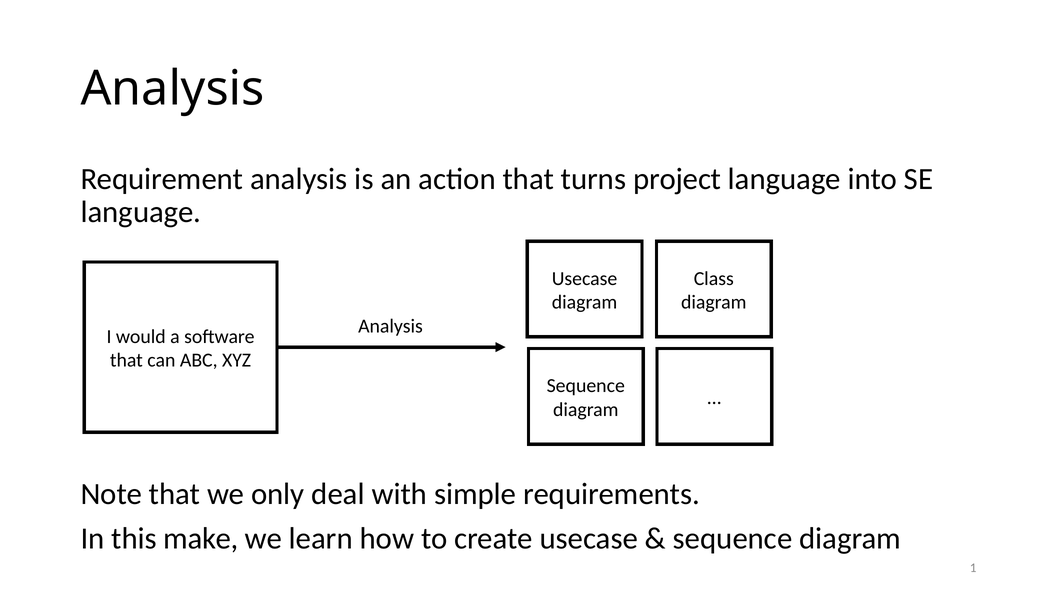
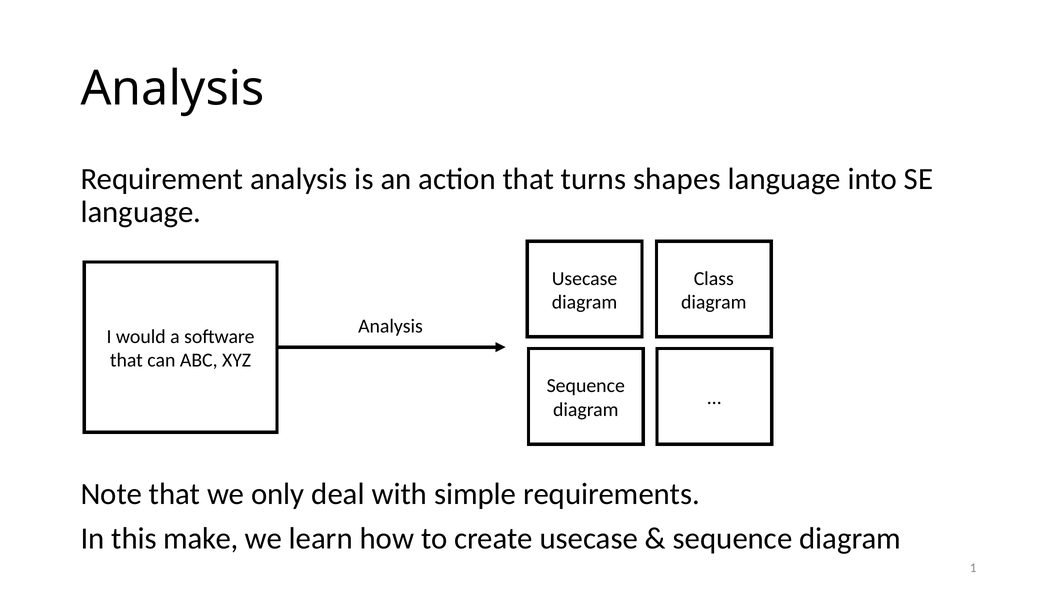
project: project -> shapes (677, 179)
